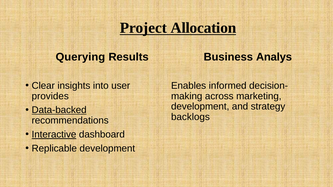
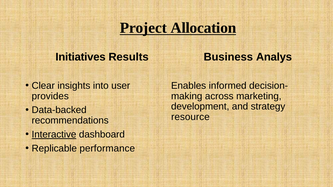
Querying: Querying -> Initiatives (81, 57)
Data-backed underline: present -> none (59, 110)
backlogs: backlogs -> resource (190, 117)
Replicable development: development -> performance (107, 149)
